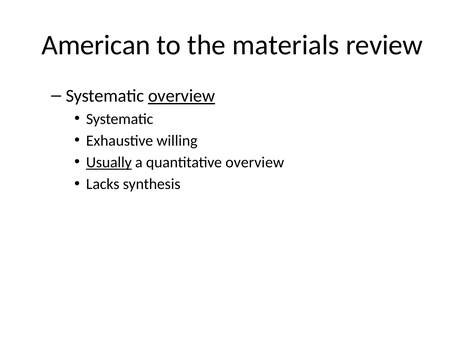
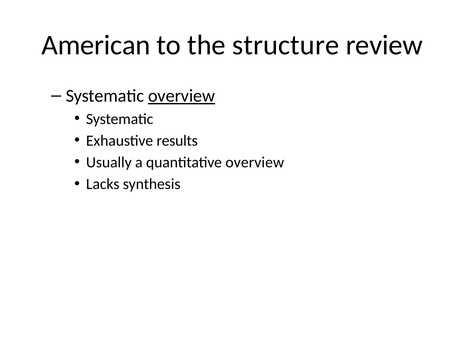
materials: materials -> structure (286, 45)
willing: willing -> results (177, 141)
Usually underline: present -> none (109, 162)
